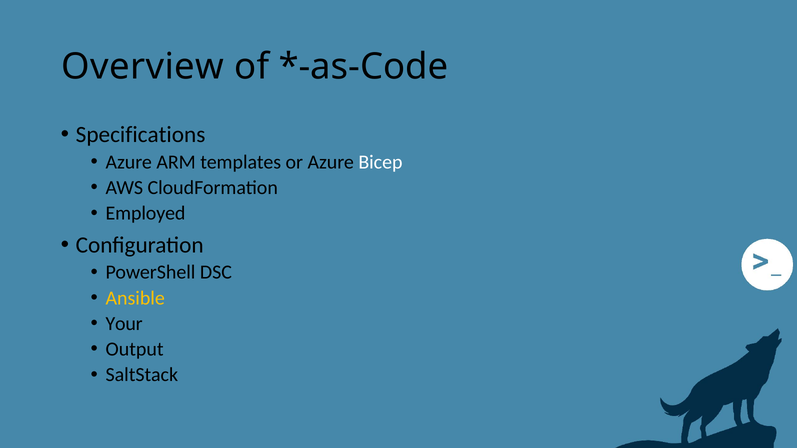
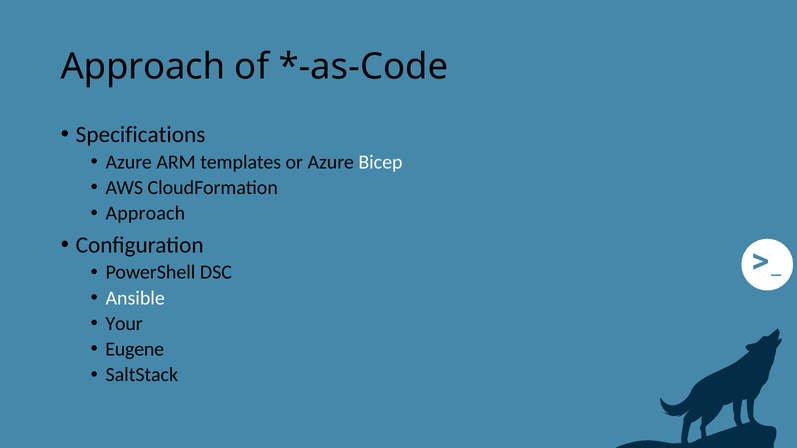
Overview: Overview -> Approach (143, 67)
Employed: Employed -> Approach (145, 213)
Ansible colour: yellow -> white (135, 298)
Output: Output -> Eugene (135, 349)
